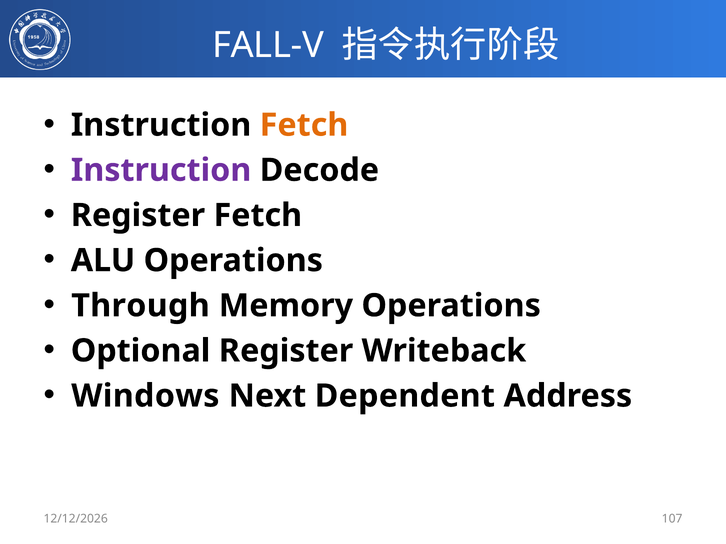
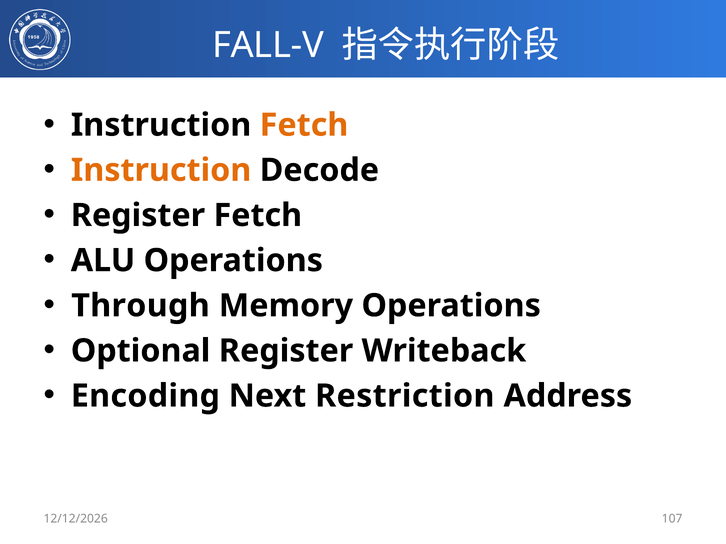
Instruction colour: purple -> orange (161, 170)
Windows: Windows -> Encoding (145, 396)
Dependent: Dependent -> Restriction (405, 396)
